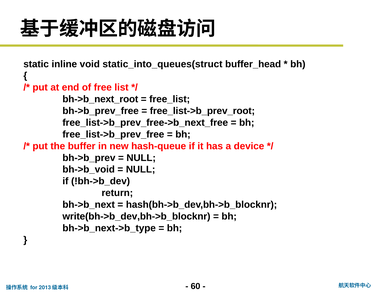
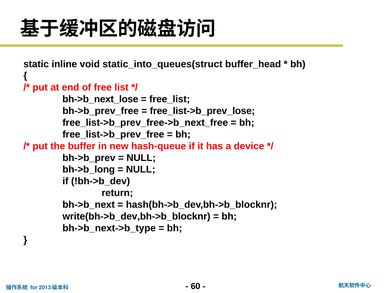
bh->b_next_root: bh->b_next_root -> bh->b_next_lose (100, 99)
free_list->b_prev_root: free_list->b_prev_root -> free_list->b_prev_lose (202, 111)
bh->b_void: bh->b_void -> bh->b_long (89, 170)
